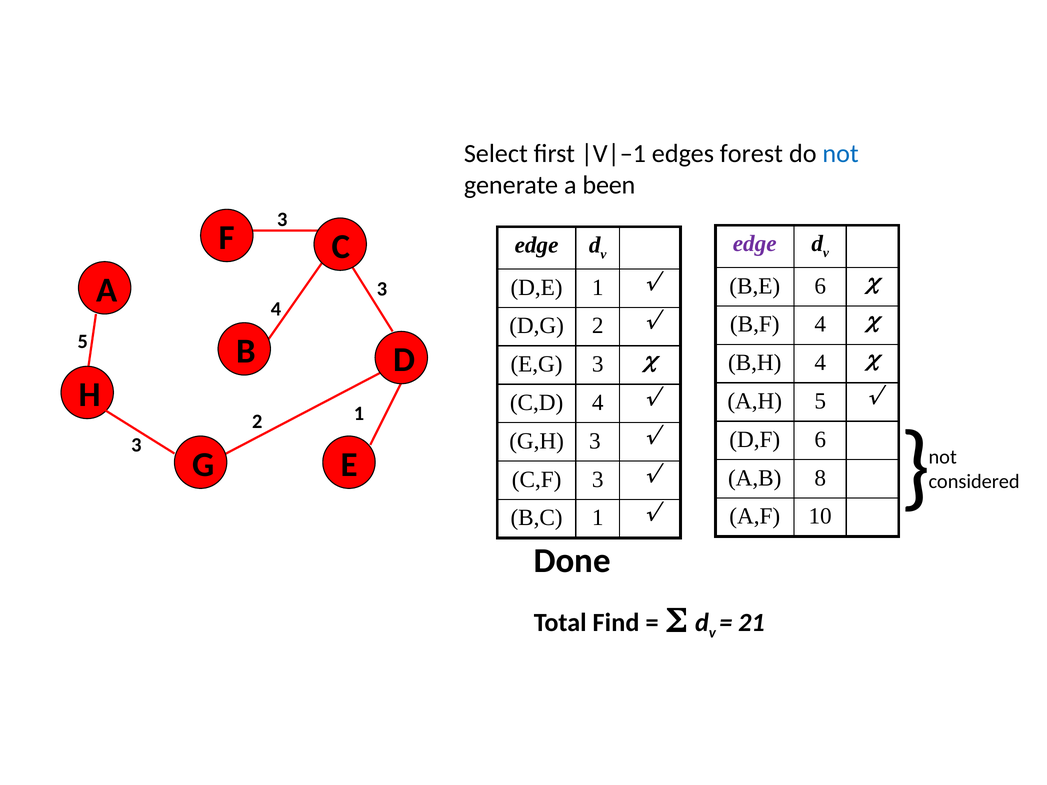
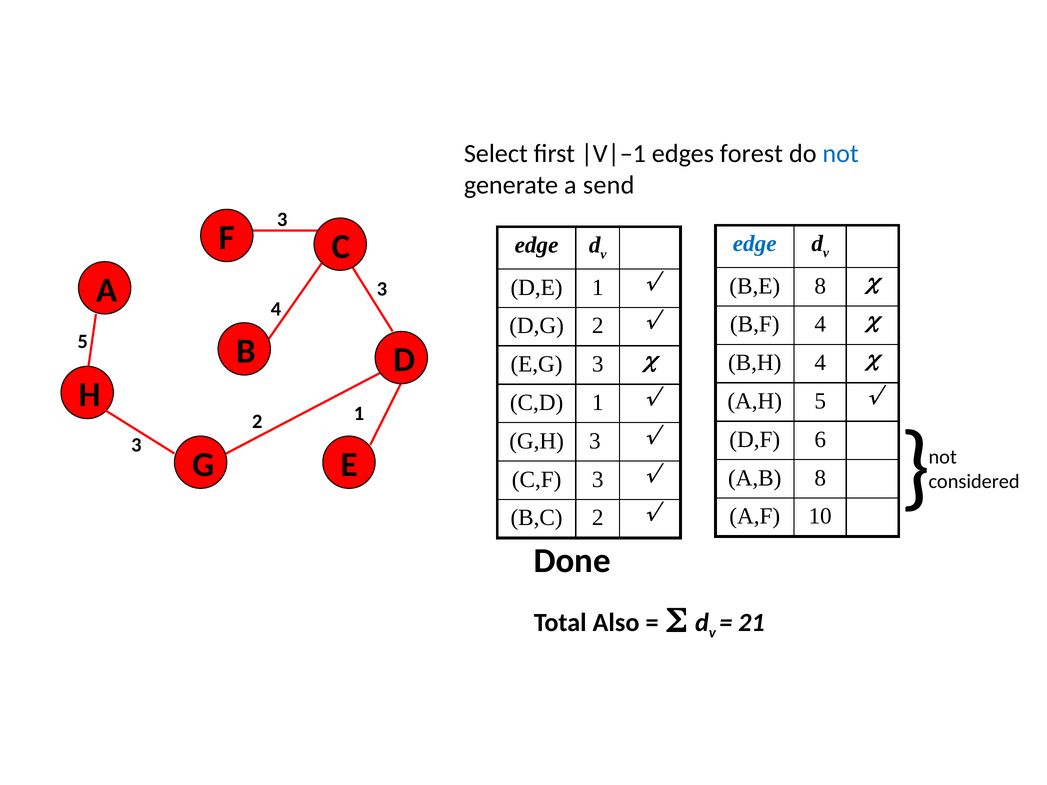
been: been -> send (609, 185)
edge colour: purple -> blue (755, 244)
B,E 6: 6 -> 8 (820, 286)
C,D 4: 4 -> 1 (598, 403)
B,C 1: 1 -> 2 (598, 518)
Find: Find -> Also (616, 623)
